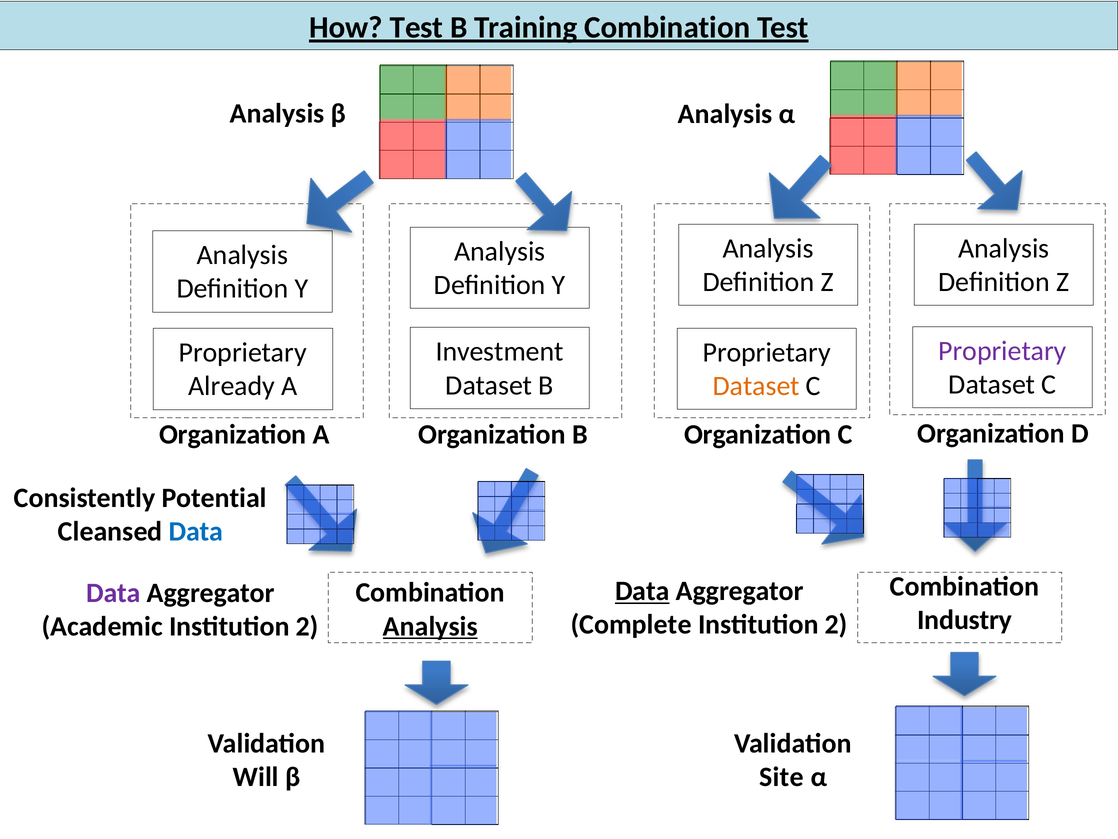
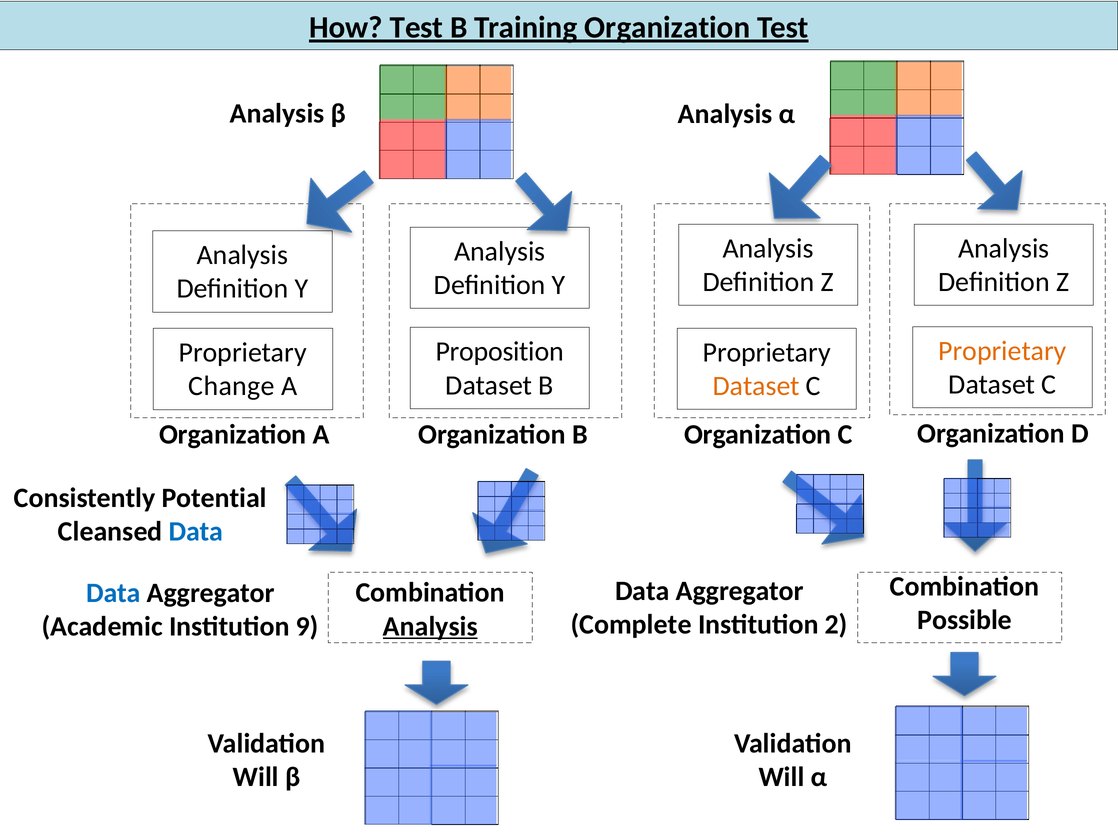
Training Combination: Combination -> Organization (667, 28)
Proprietary colour: purple -> orange (1002, 351)
Investment: Investment -> Proposition (500, 352)
Already: Already -> Change (232, 386)
Data underline: present -> none (642, 591)
Data colour: purple -> blue (113, 593)
Industry: Industry -> Possible (965, 620)
Academic Institution 2: 2 -> 9 (307, 626)
Site: Site -> Will (781, 777)
